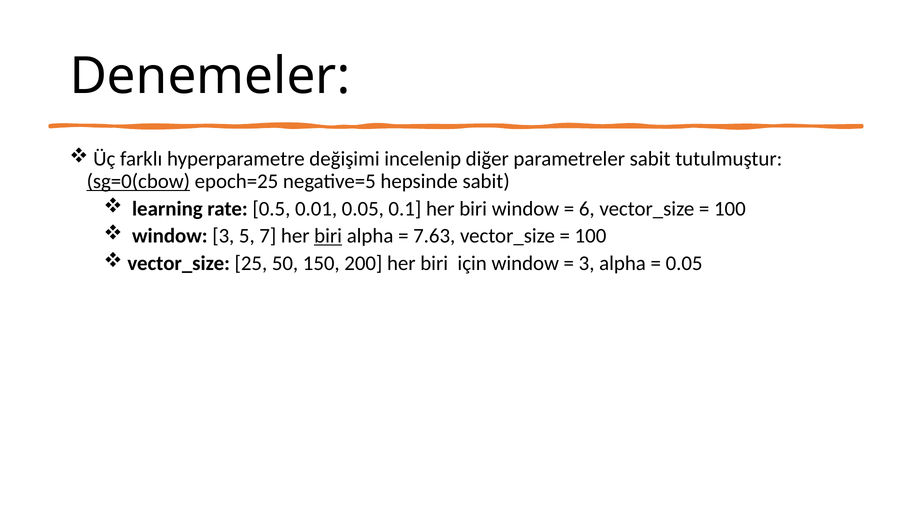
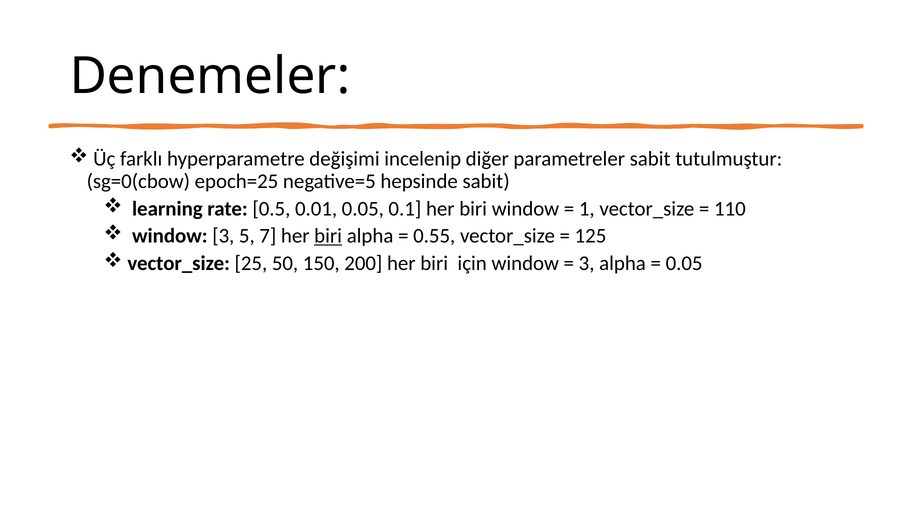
sg=0(cbow underline: present -> none (138, 181)
6: 6 -> 1 (587, 209)
100: 100 -> 110 (730, 209)
7.63: 7.63 -> 0.55 (434, 236)
100: 100 -> 125 (590, 236)
